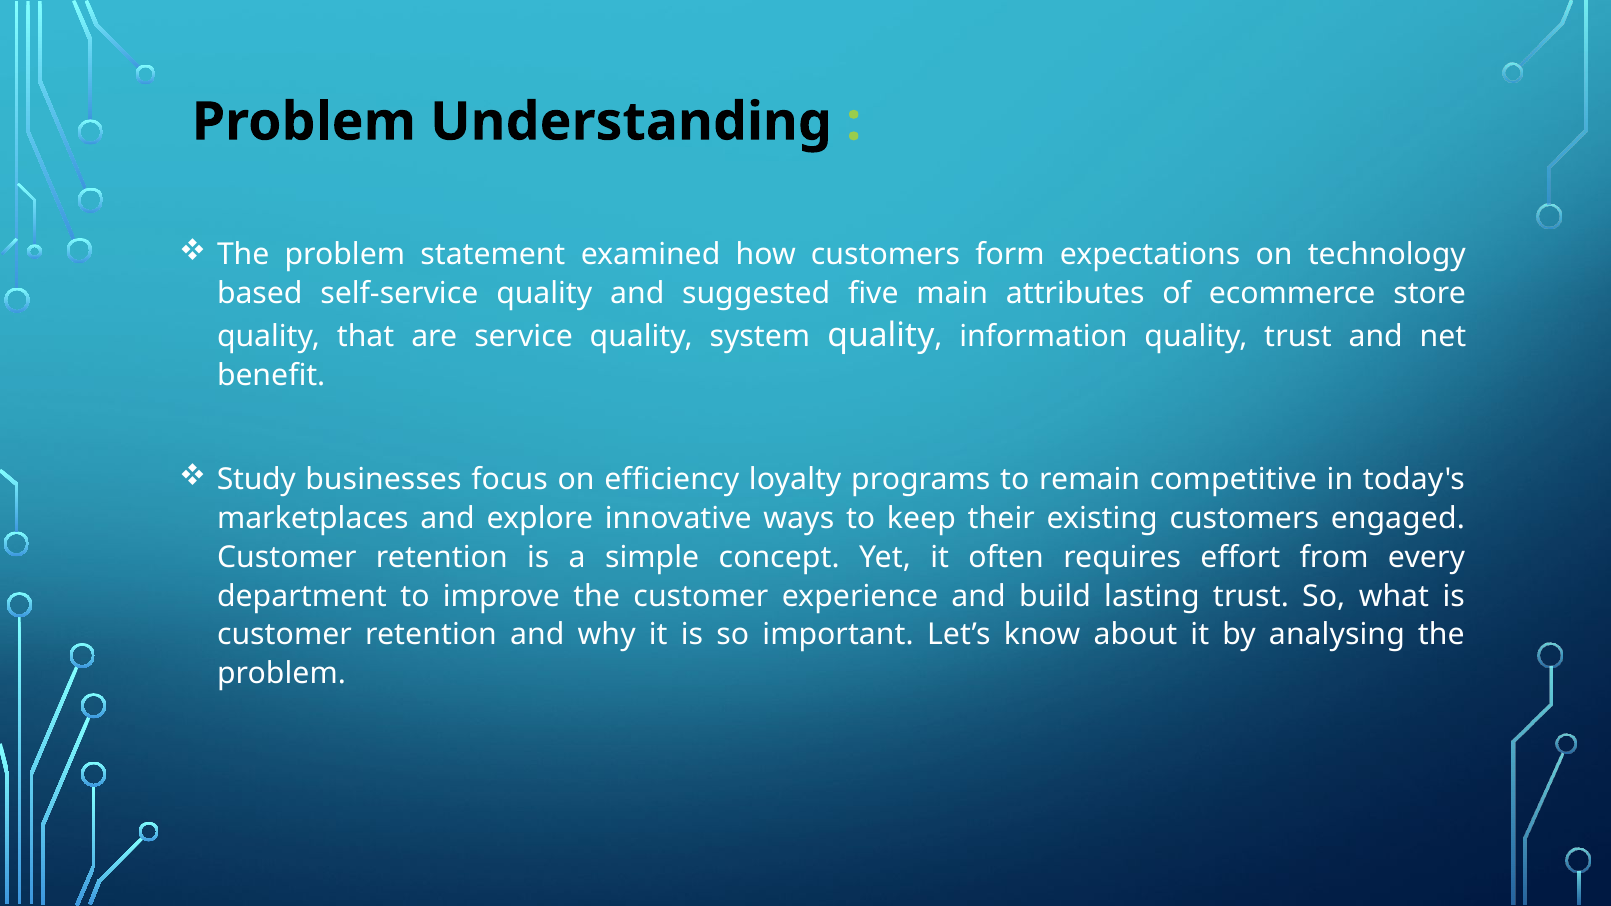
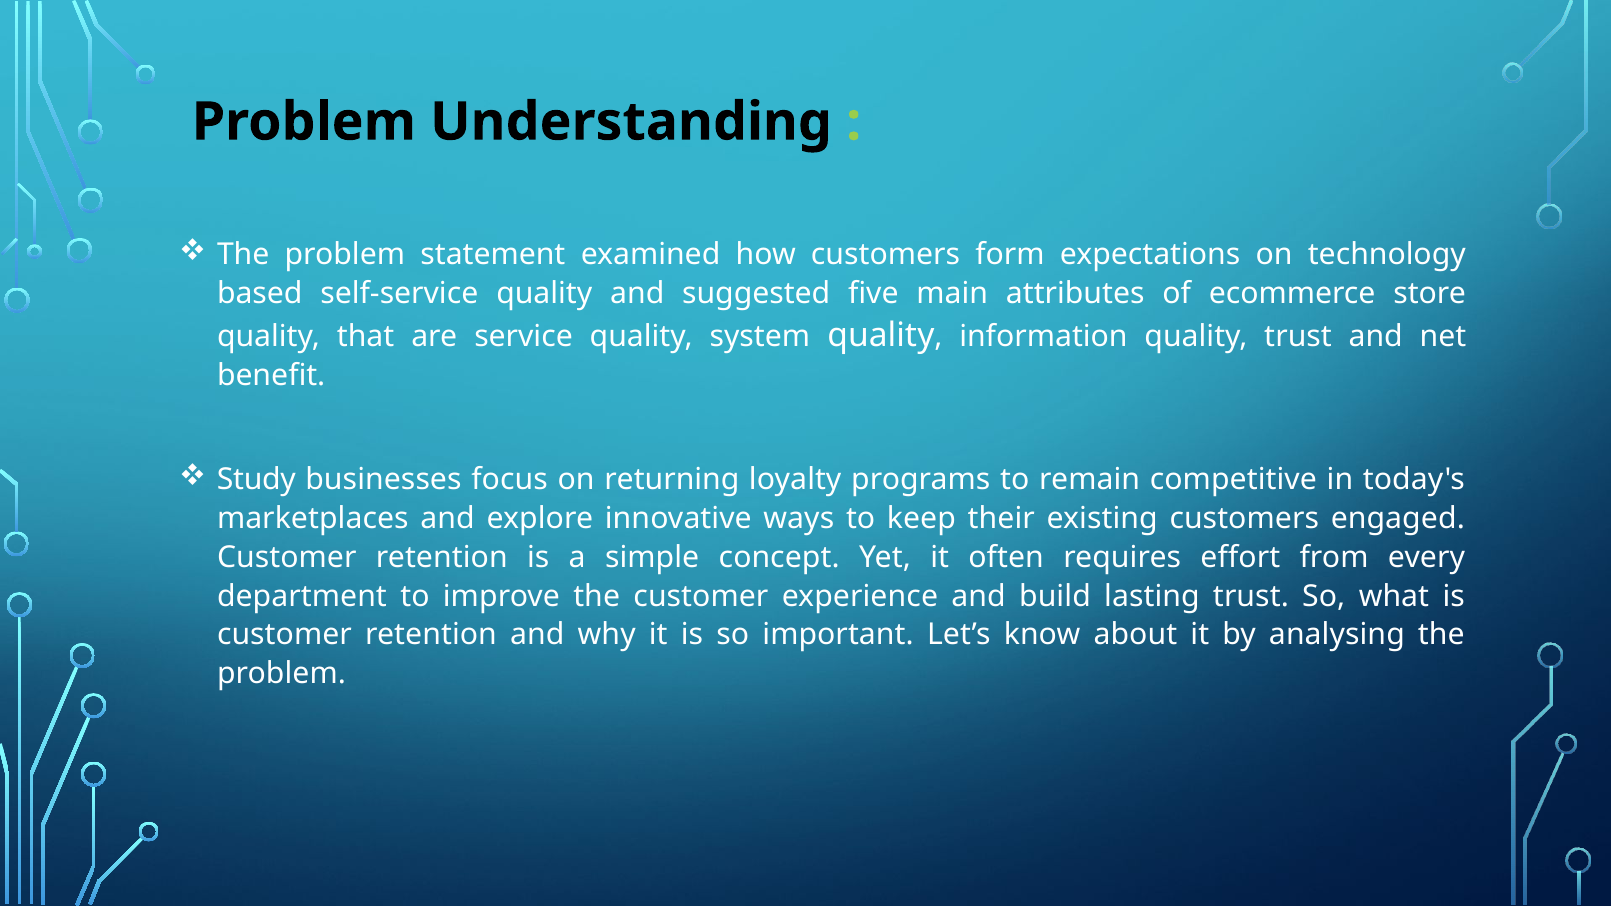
efficiency: efficiency -> returning (672, 480)
